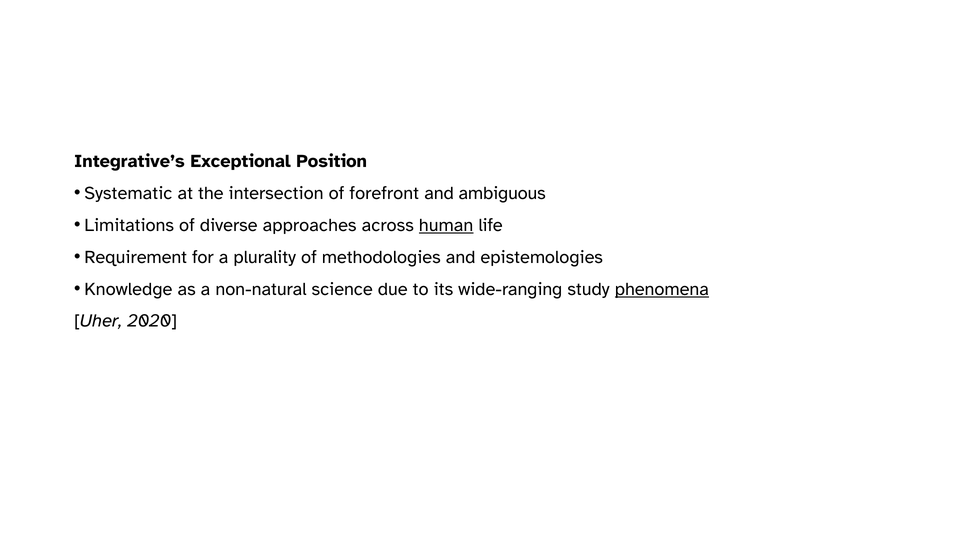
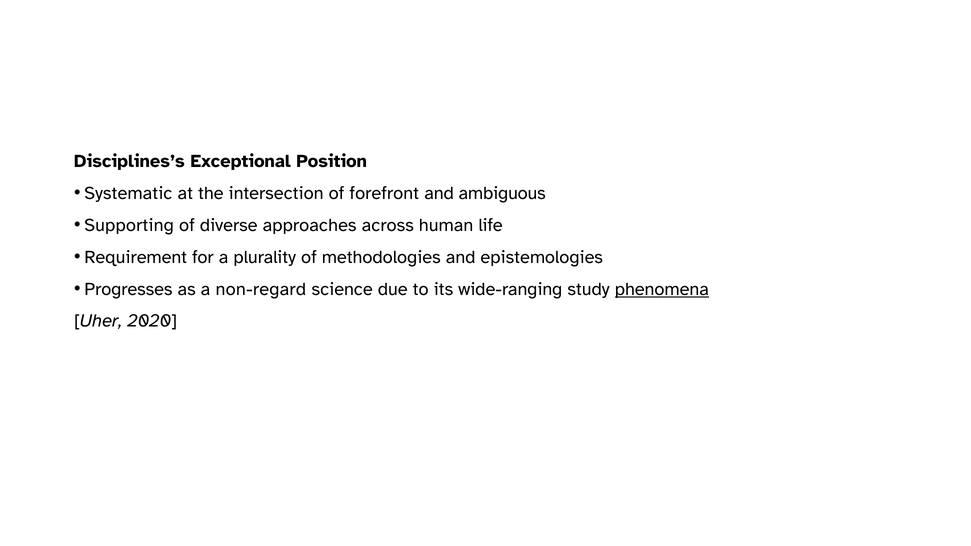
Integrative’s: Integrative’s -> Disciplines’s (129, 161)
Limitations: Limitations -> Supporting (129, 225)
human underline: present -> none (446, 225)
Knowledge: Knowledge -> Progresses (128, 289)
non-natural: non-natural -> non-regard (261, 289)
